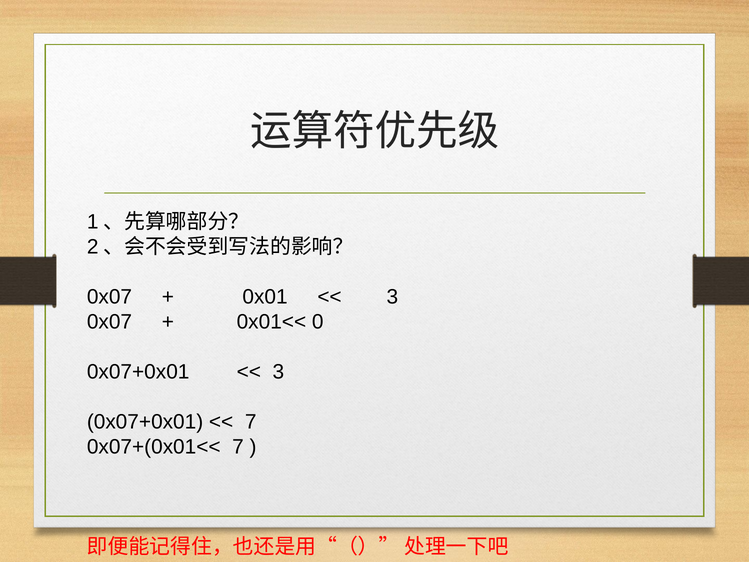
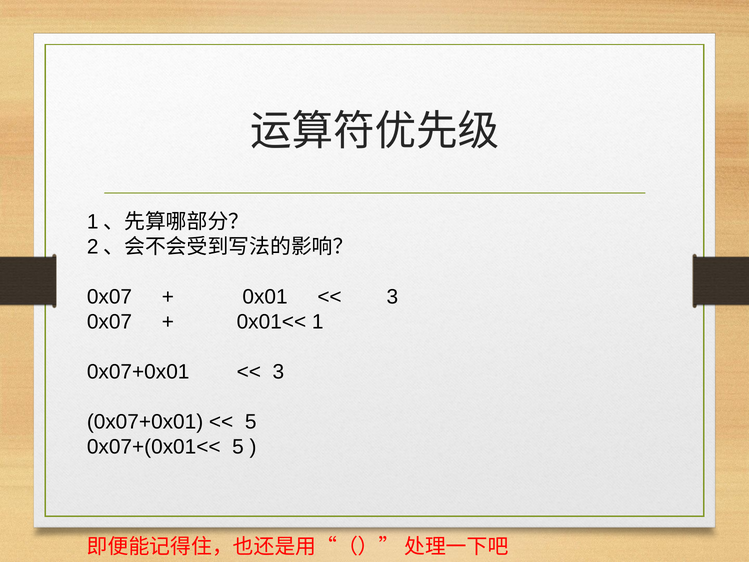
0: 0 -> 1 (318, 322)
7: 7 -> 5 (251, 422)
0x07+(0x01<< 7: 7 -> 5 (238, 447)
